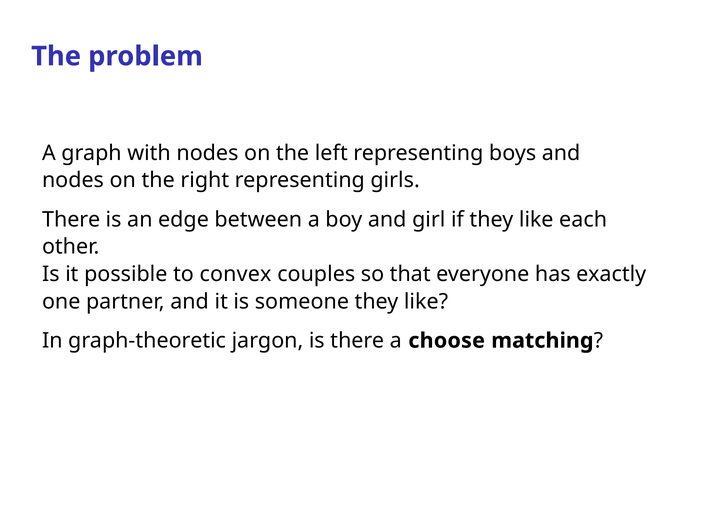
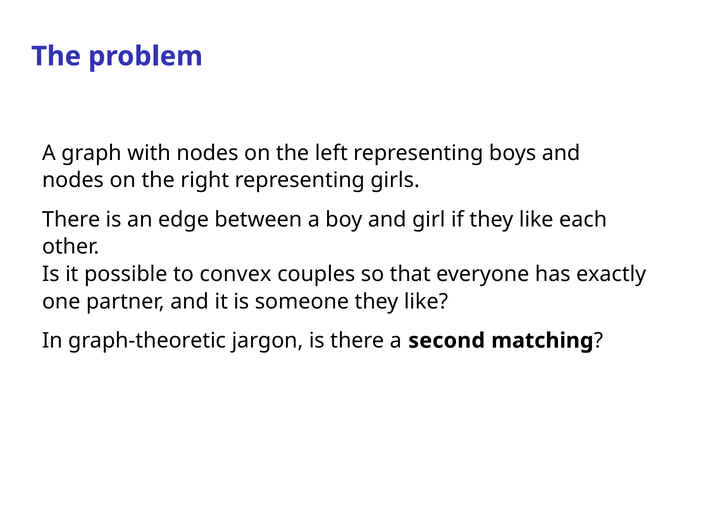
choose: choose -> second (447, 341)
